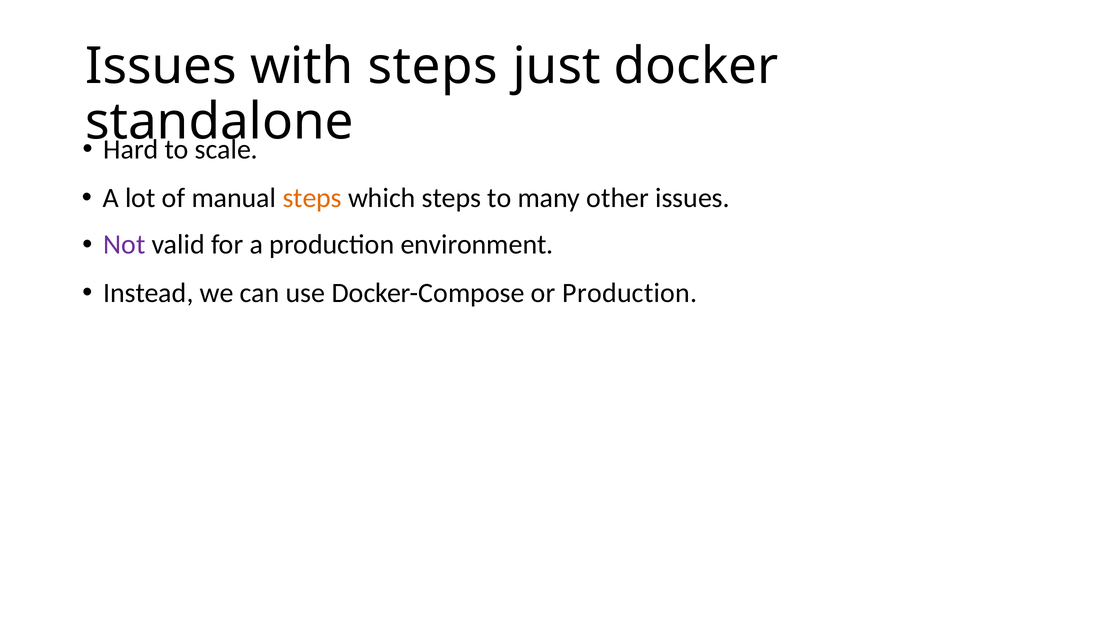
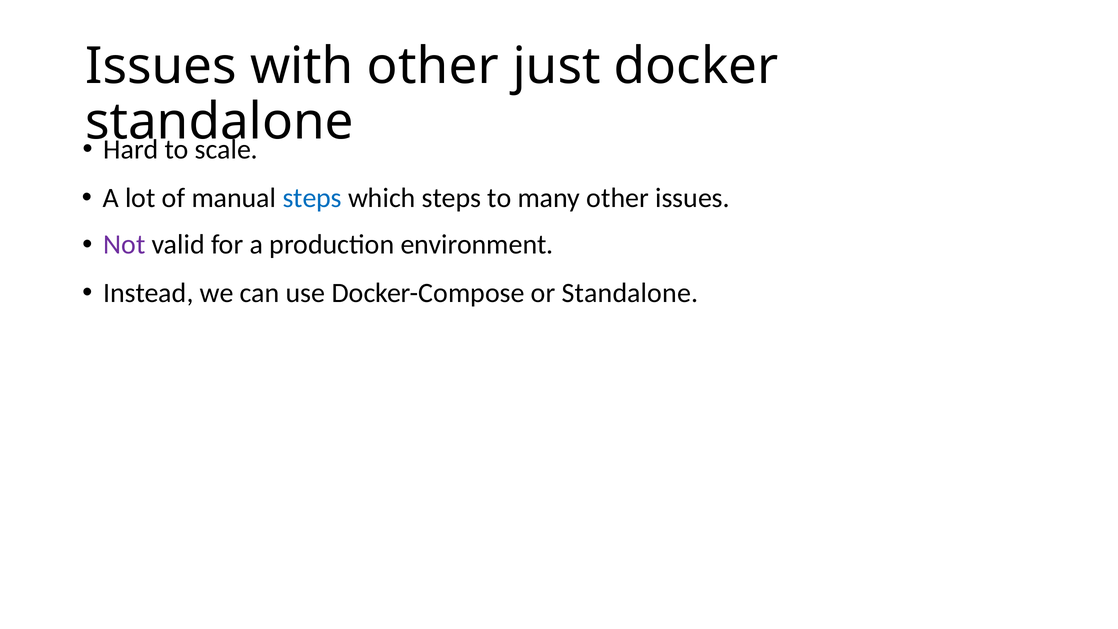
with steps: steps -> other (433, 66)
steps colour: orange -> blue (312, 198)
or Production: Production -> Standalone (630, 293)
